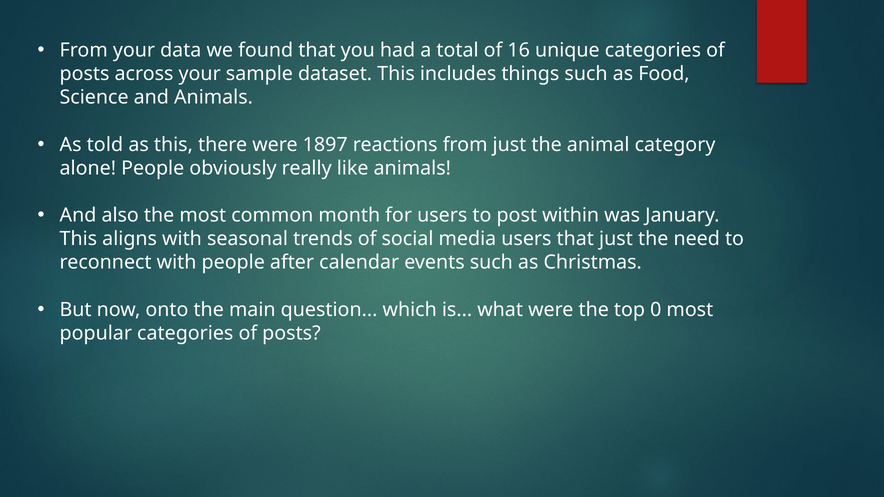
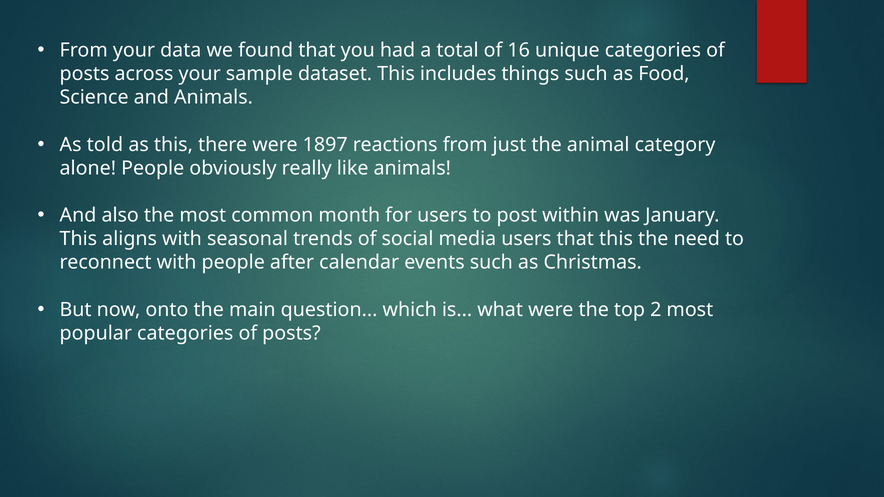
that just: just -> this (616, 239)
0: 0 -> 2 (656, 310)
